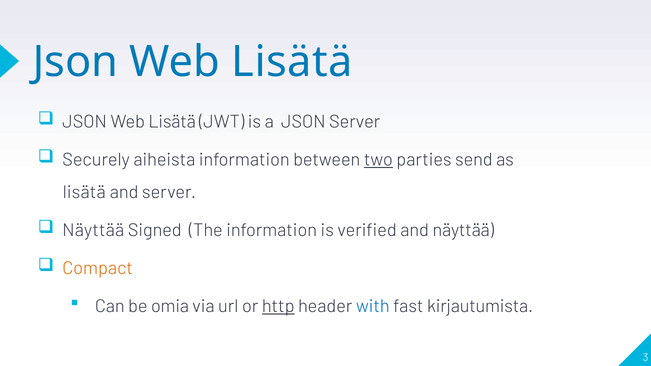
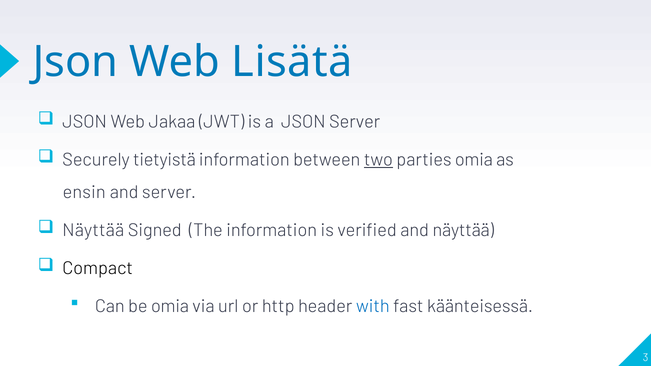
Lisätä: Lisätä -> Jakaa (172, 122)
aiheista: aiheista -> tietyistä (164, 160)
parties send: send -> omia (474, 160)
lisätä: lisätä -> ensin (84, 192)
Compact colour: orange -> black (98, 268)
http underline: present -> none (278, 306)
kirjautumista: kirjautumista -> käänteisessä (480, 306)
